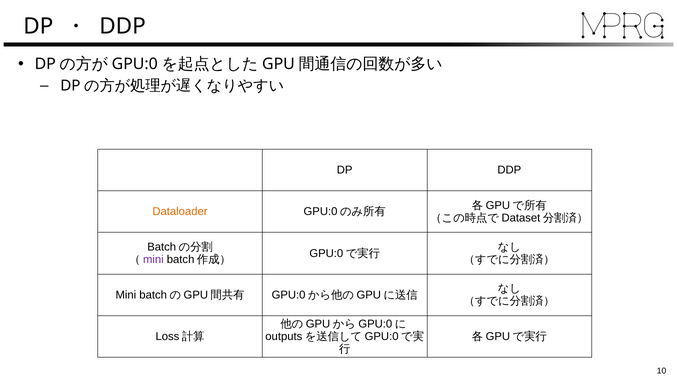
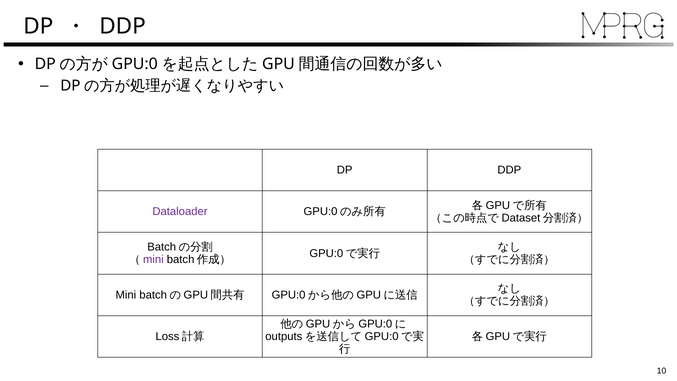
Dataloader colour: orange -> purple (180, 212)
